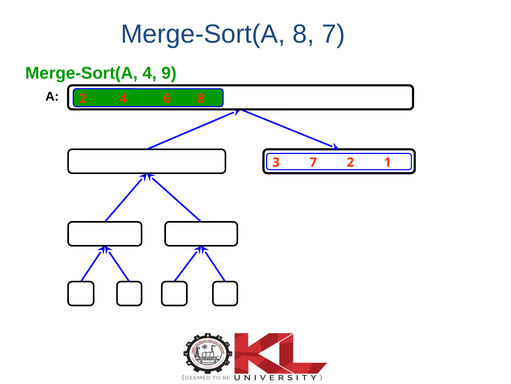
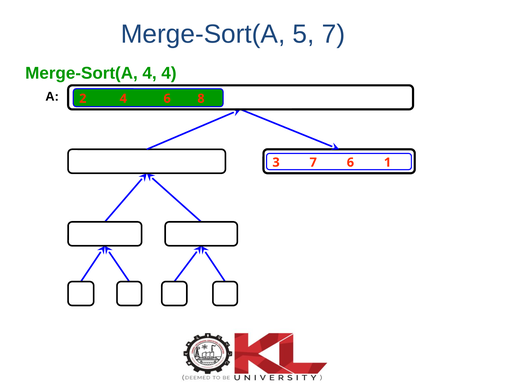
Merge-Sort(A 8: 8 -> 5 (304, 34)
4 9: 9 -> 4 (169, 73)
7 2: 2 -> 6 (350, 162)
